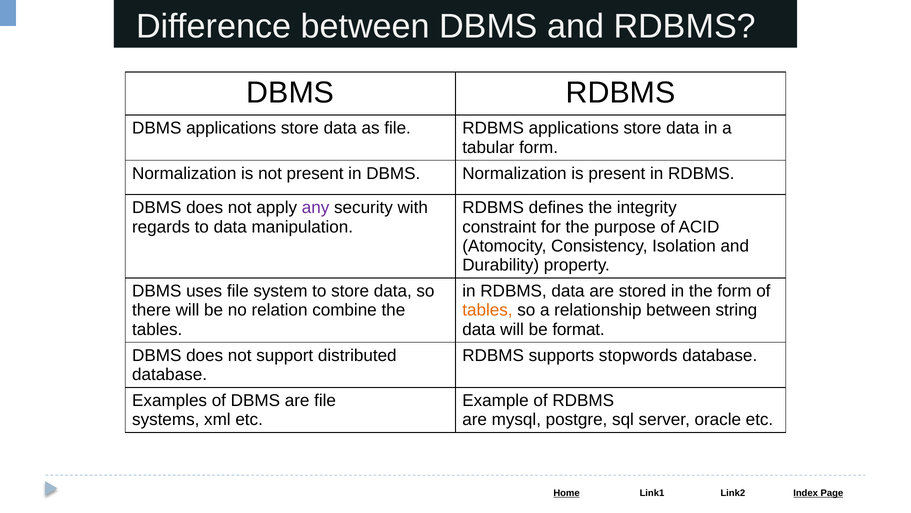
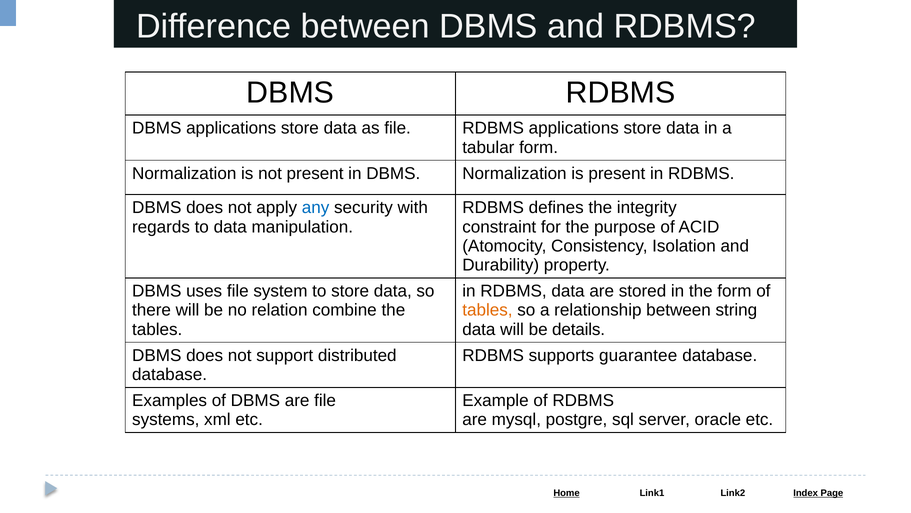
any colour: purple -> blue (316, 208)
format: format -> details (579, 329)
stopwords: stopwords -> guarantee (638, 355)
